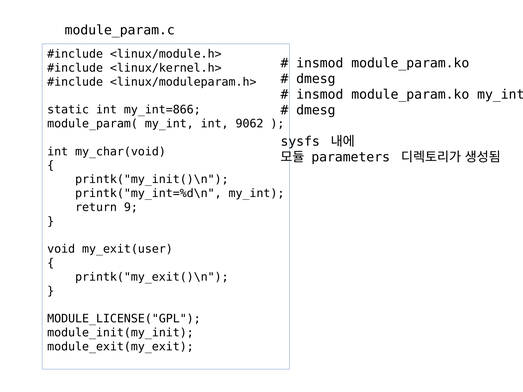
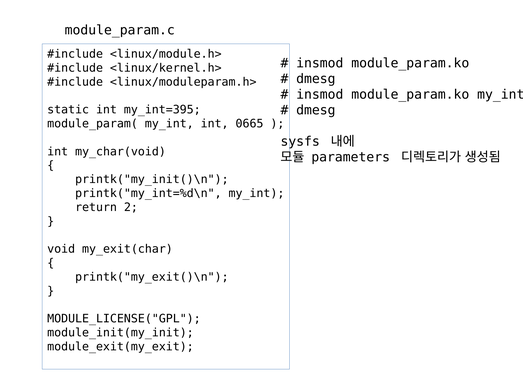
my_int=866: my_int=866 -> my_int=395 (162, 110)
9062: 9062 -> 0665 (250, 124)
9: 9 -> 2 (131, 207)
my_exit(user: my_exit(user -> my_exit(char (127, 249)
